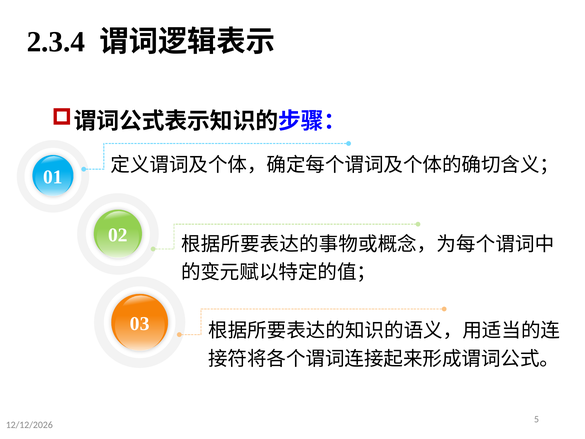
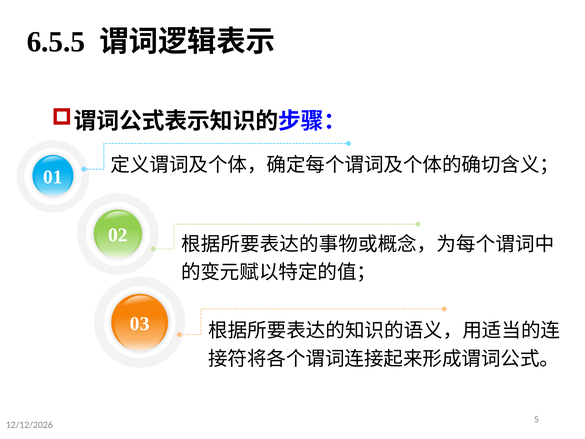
2.3.4: 2.3.4 -> 6.5.5 (56, 42)
